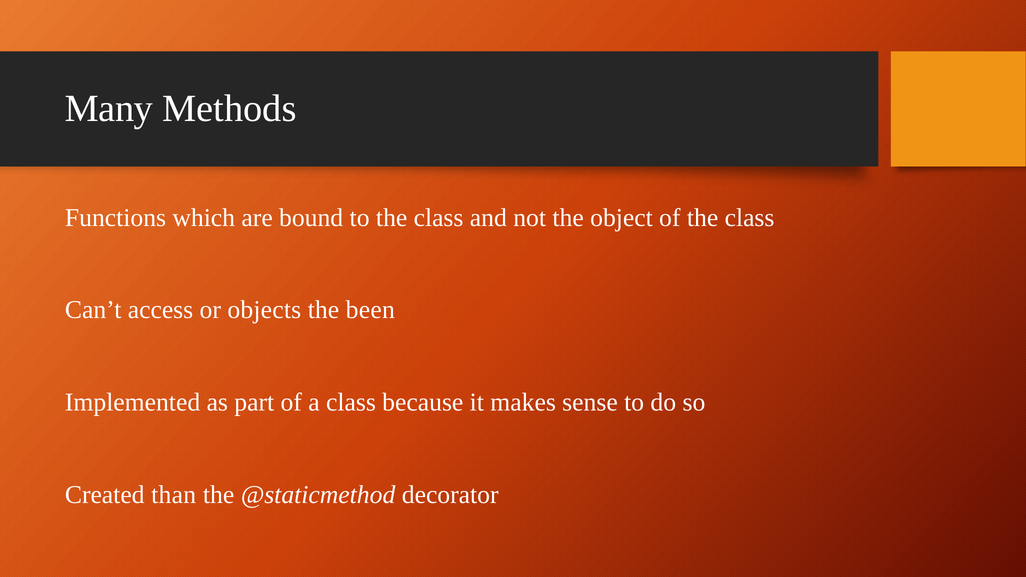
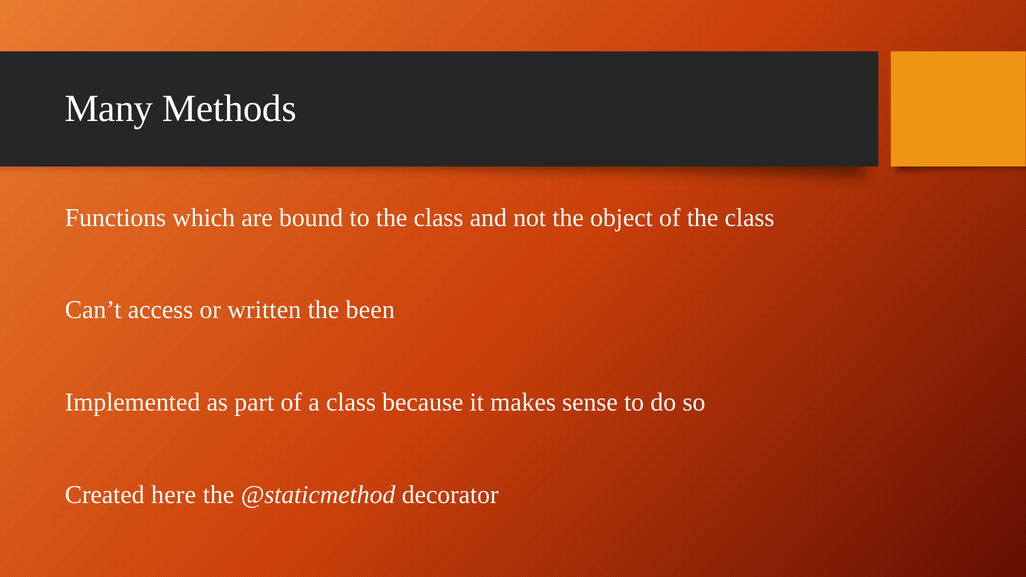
objects: objects -> written (264, 310)
than: than -> here (174, 495)
